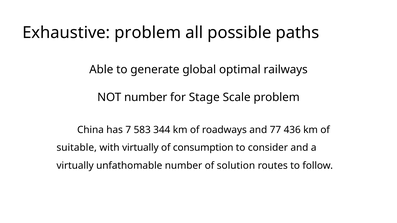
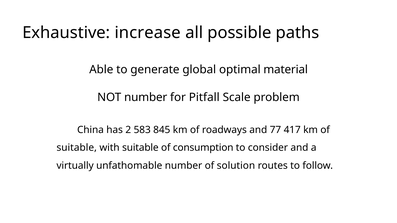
Exhaustive problem: problem -> increase (148, 33)
railways: railways -> material (286, 70)
Stage: Stage -> Pitfall (204, 97)
7: 7 -> 2 (128, 130)
344: 344 -> 845 (162, 130)
436: 436 -> 417 (292, 130)
with virtually: virtually -> suitable (140, 148)
